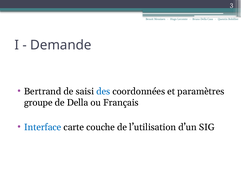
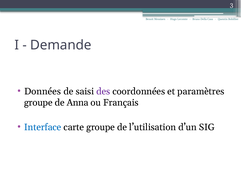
Bertrand: Bertrand -> Données (43, 91)
des colour: blue -> purple (103, 91)
de Della: Della -> Anna (78, 103)
carte couche: couche -> groupe (101, 127)
